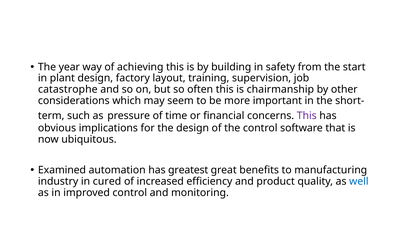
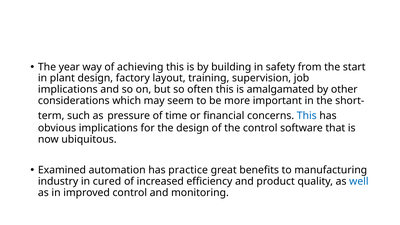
catastrophe: catastrophe -> implications (68, 89)
chairmanship: chairmanship -> amalgamated (280, 89)
This colour: purple -> blue (307, 116)
greatest: greatest -> practice (188, 170)
